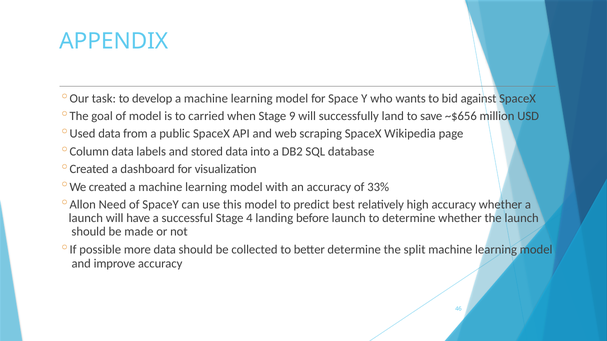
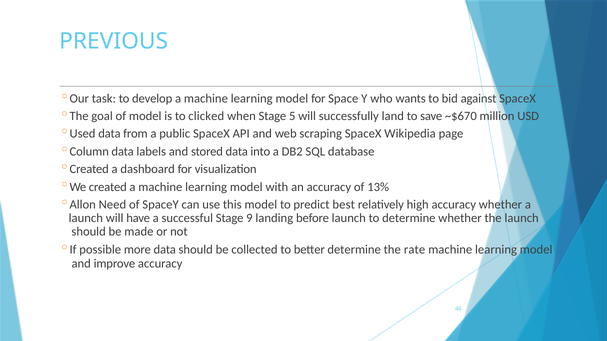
APPENDIX: APPENDIX -> PREVIOUS (114, 41)
carried: carried -> clicked (206, 116)
9: 9 -> 5 (292, 116)
~$656: ~$656 -> ~$670 (461, 116)
33%: 33% -> 13% (378, 187)
4: 4 -> 9 (249, 218)
split: split -> rate (415, 250)
